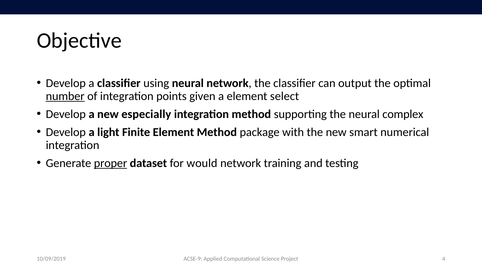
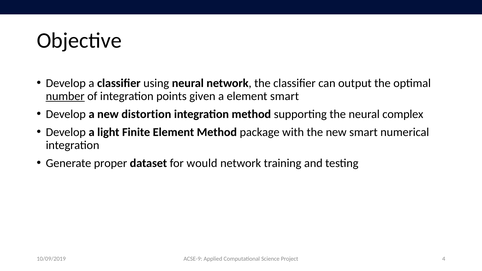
element select: select -> smart (285, 96)
especially: especially -> distortion (146, 114)
proper underline: present -> none (111, 163)
